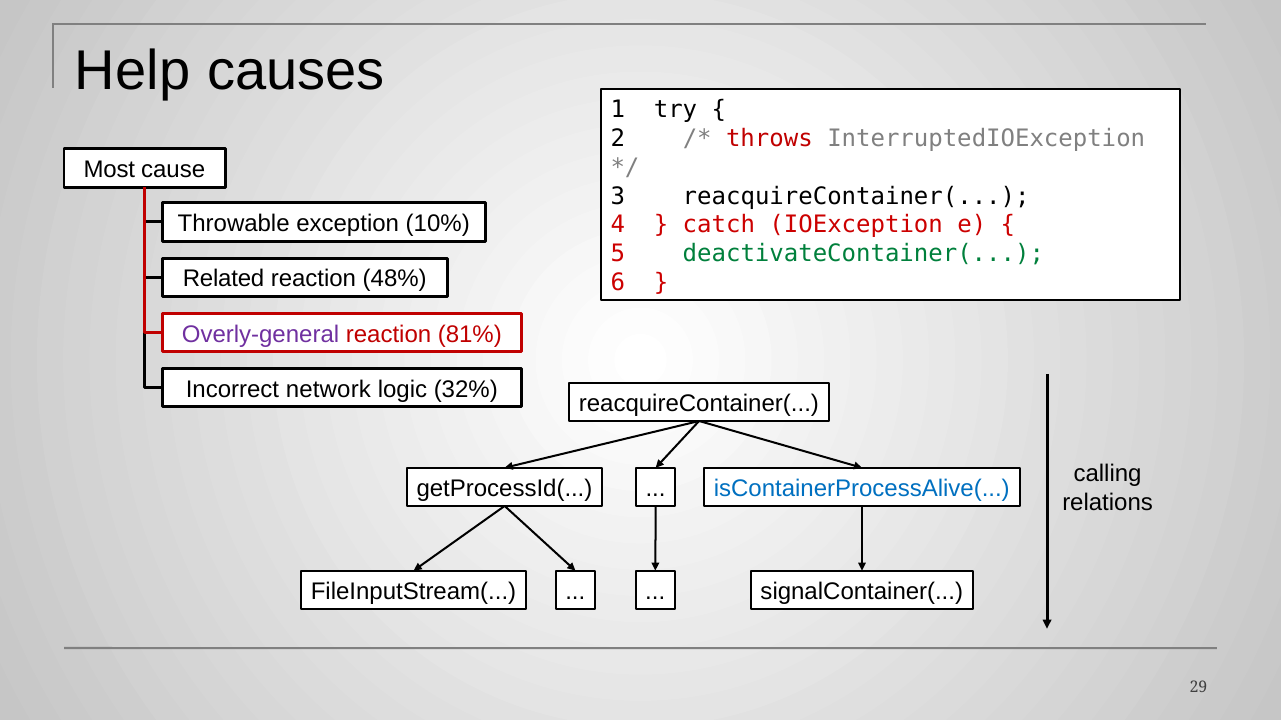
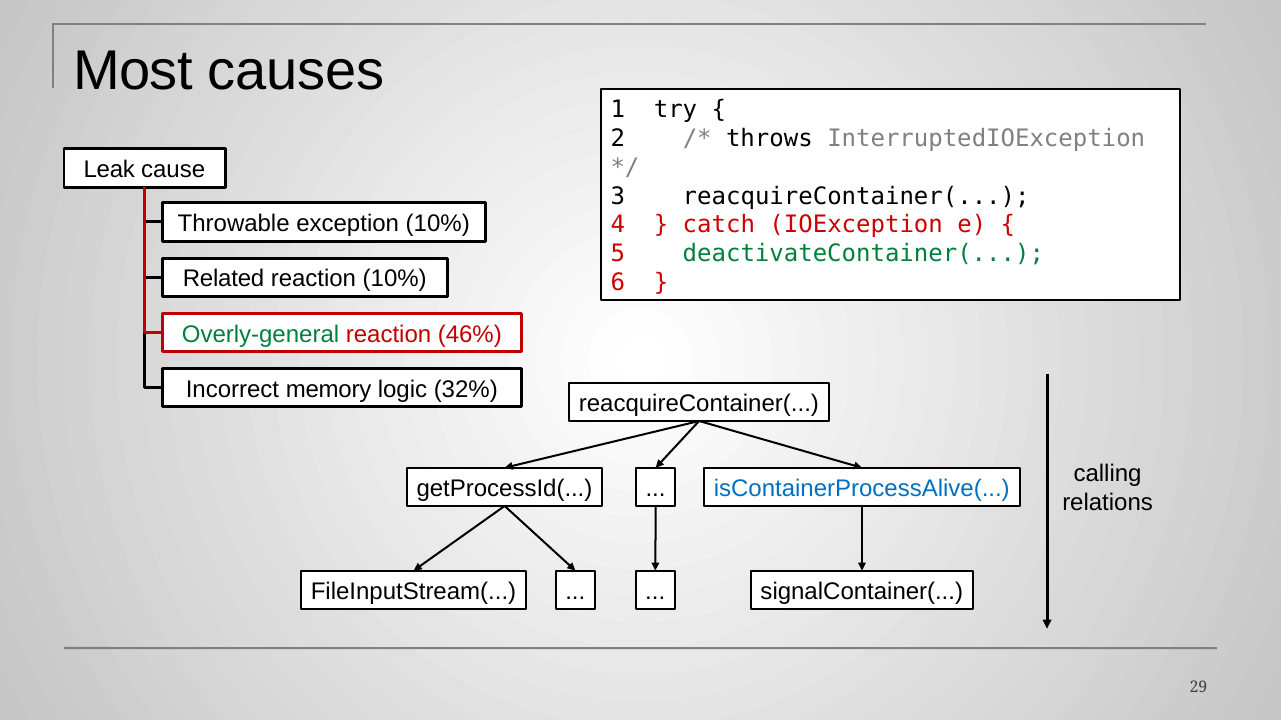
Help: Help -> Most (133, 72)
throws colour: red -> black (769, 139)
Most: Most -> Leak (109, 170)
reaction 48%: 48% -> 10% (395, 279)
Overly-general colour: purple -> green (261, 334)
81%: 81% -> 46% (470, 334)
network: network -> memory (329, 390)
